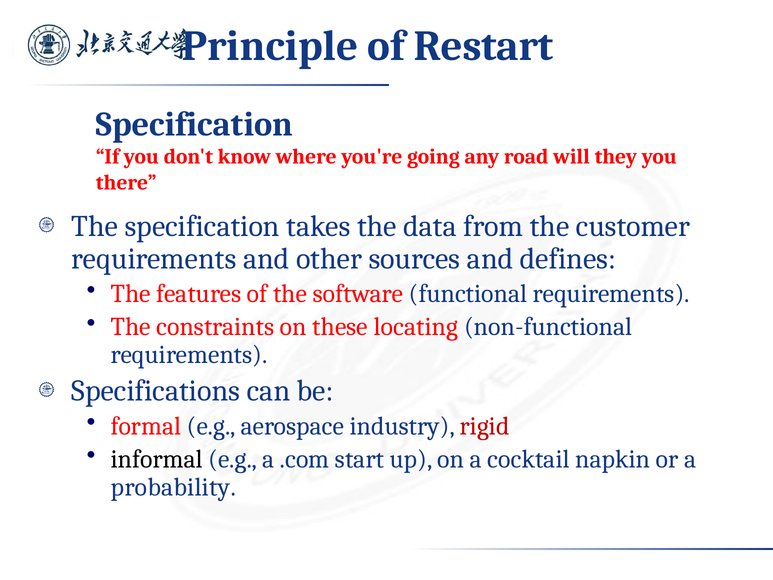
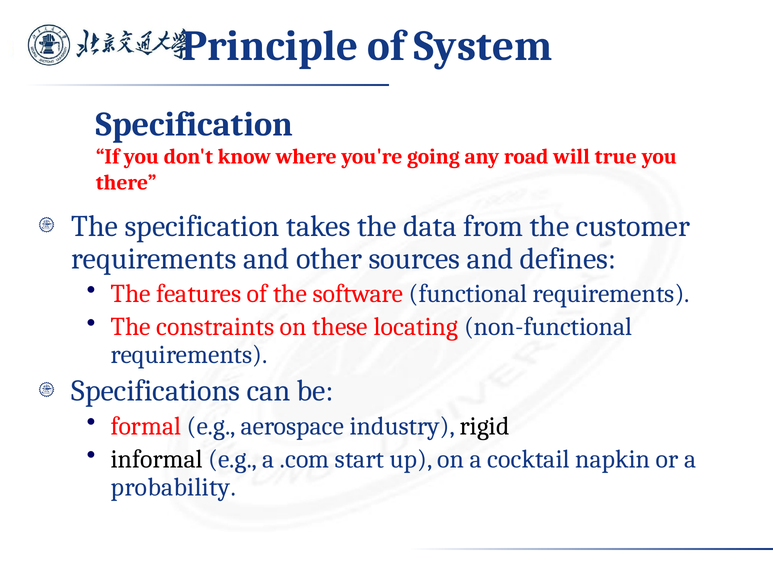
Restart: Restart -> System (483, 46)
they: they -> true (616, 157)
rigid colour: red -> black (485, 426)
